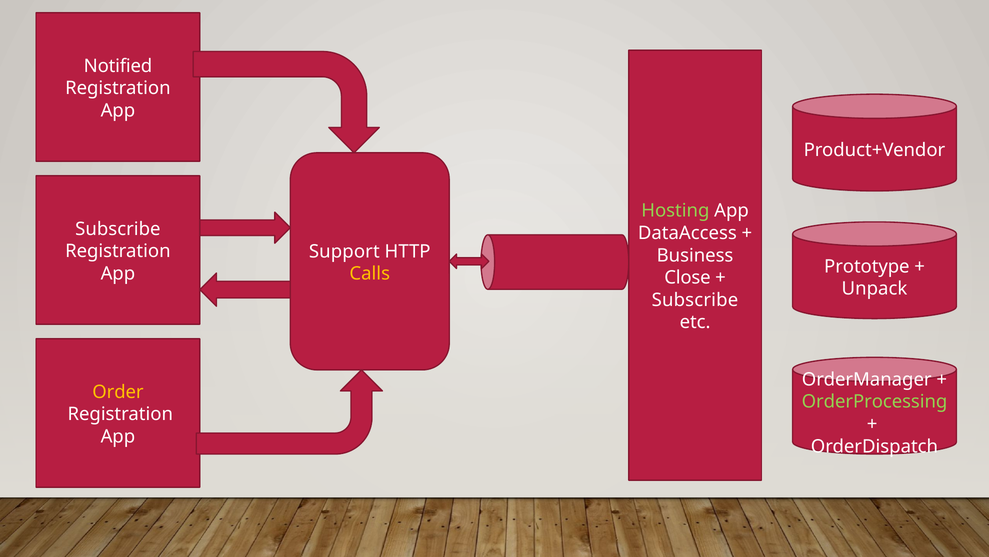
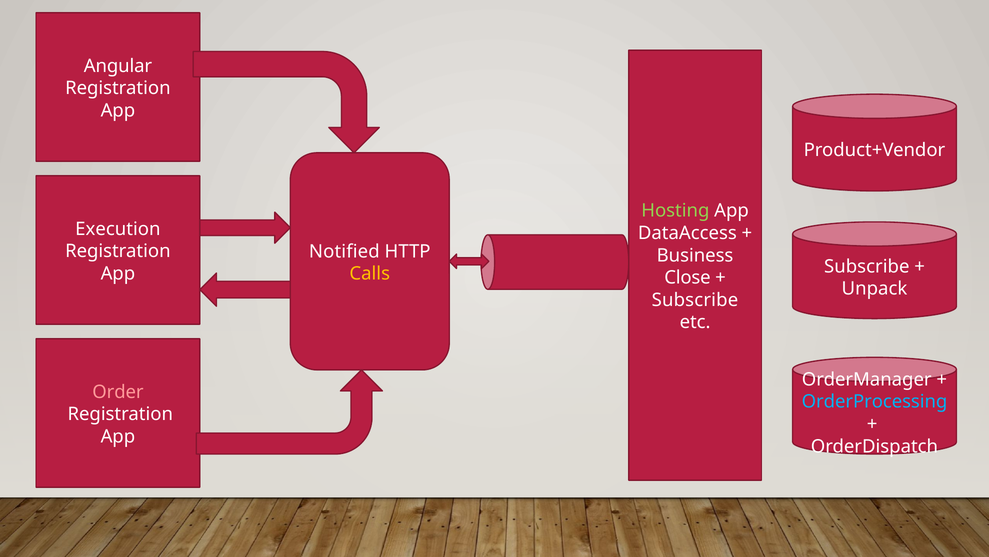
Notified: Notified -> Angular (118, 66)
Subscribe: Subscribe -> Execution (118, 229)
Support: Support -> Notified (344, 251)
Prototype: Prototype -> Subscribe (867, 266)
Order colour: yellow -> pink (118, 392)
OrderProcessing colour: light green -> light blue (874, 401)
